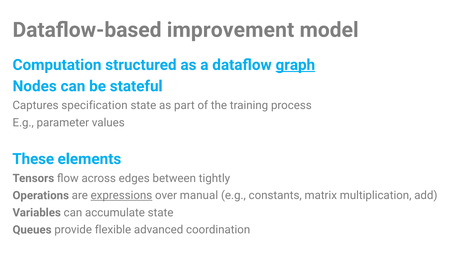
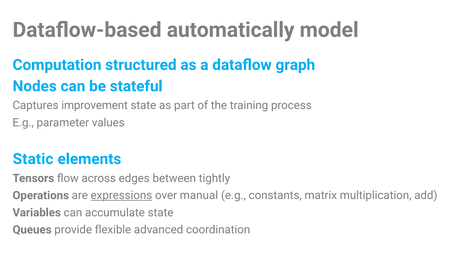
improvement: improvement -> automatically (231, 30)
graph underline: present -> none (295, 65)
specification: specification -> improvement (95, 106)
These: These -> Static (33, 159)
